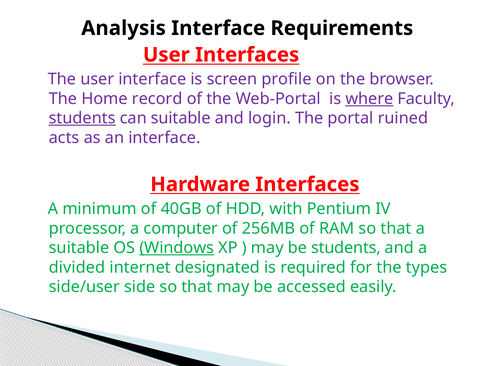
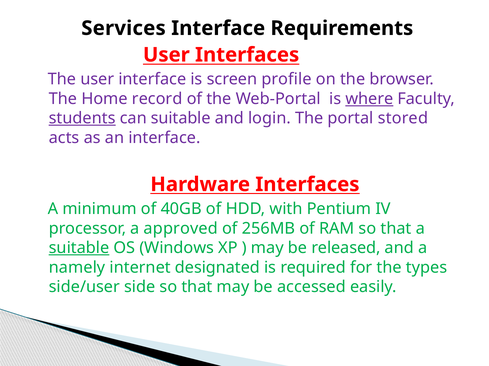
Analysis: Analysis -> Services (123, 28)
ruined: ruined -> stored (403, 118)
computer: computer -> approved (181, 229)
suitable underline: none -> present (79, 248)
Windows underline: present -> none (177, 248)
be students: students -> released (346, 248)
divided: divided -> namely (77, 268)
